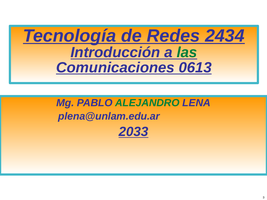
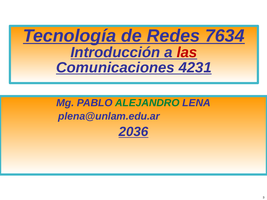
2434: 2434 -> 7634 (225, 36)
las colour: green -> red (187, 53)
0613: 0613 -> 4231 (195, 68)
2033: 2033 -> 2036 (133, 132)
